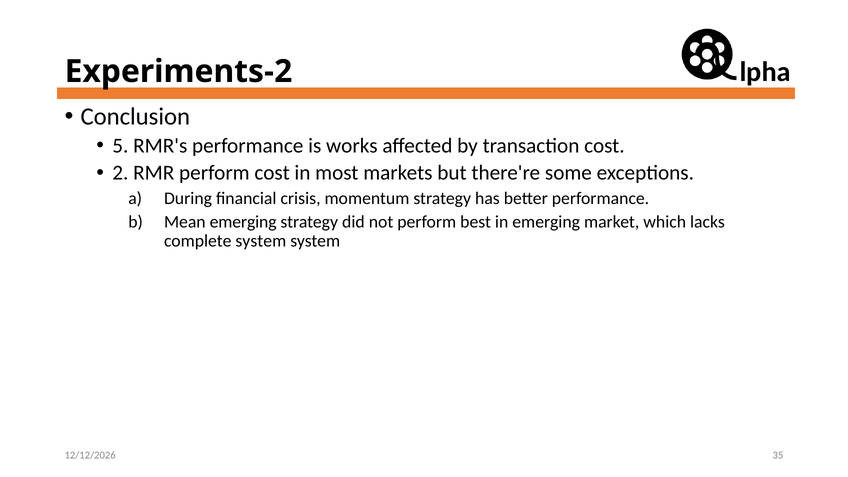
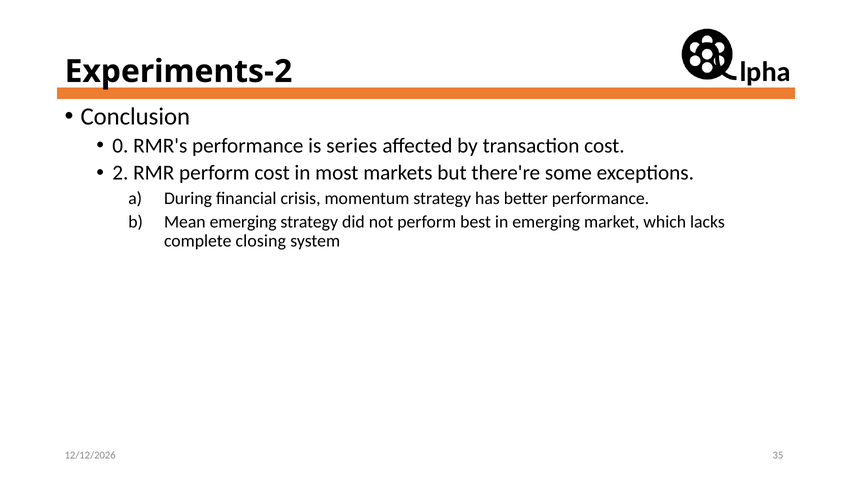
5: 5 -> 0 (120, 146)
works: works -> series (352, 146)
complete system: system -> closing (261, 241)
